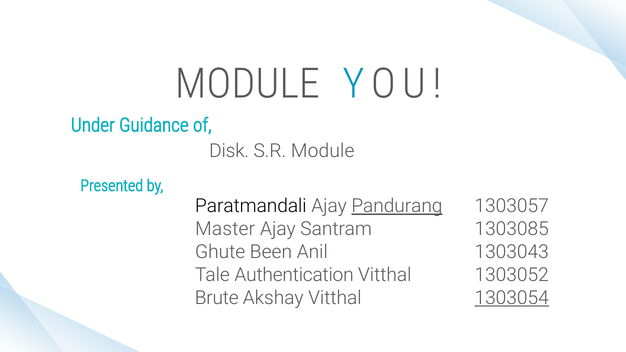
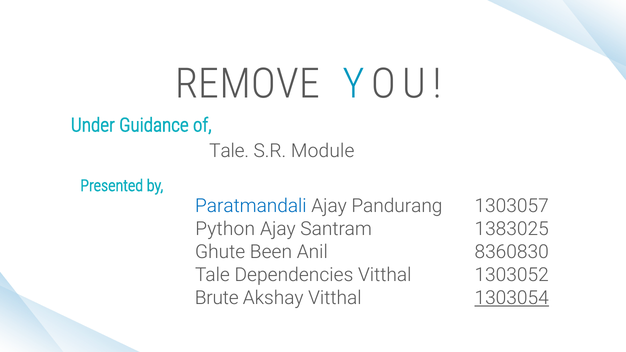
MODULE: MODULE -> REMOVE (248, 84)
Disk: Disk -> Tale (229, 151)
Paratmandali colour: black -> blue (251, 206)
Pandurang underline: present -> none (397, 206)
Master: Master -> Python (225, 229)
1303085: 1303085 -> 1383025 (512, 229)
1303043: 1303043 -> 8360830 (512, 252)
Authentication: Authentication -> Dependencies (294, 275)
